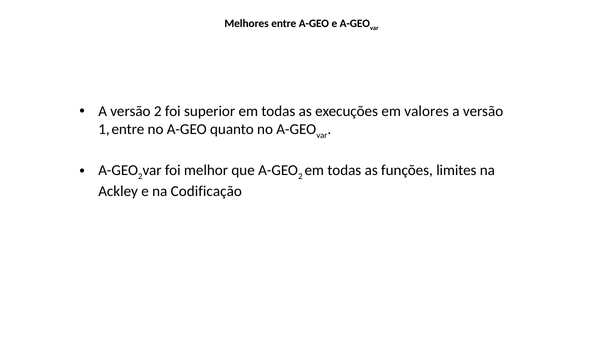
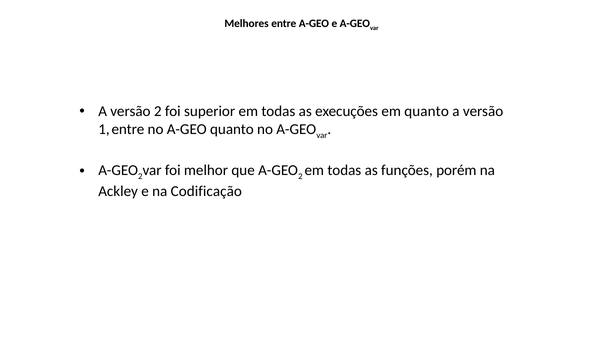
em valores: valores -> quanto (427, 112)
limites: limites -> porém (456, 171)
